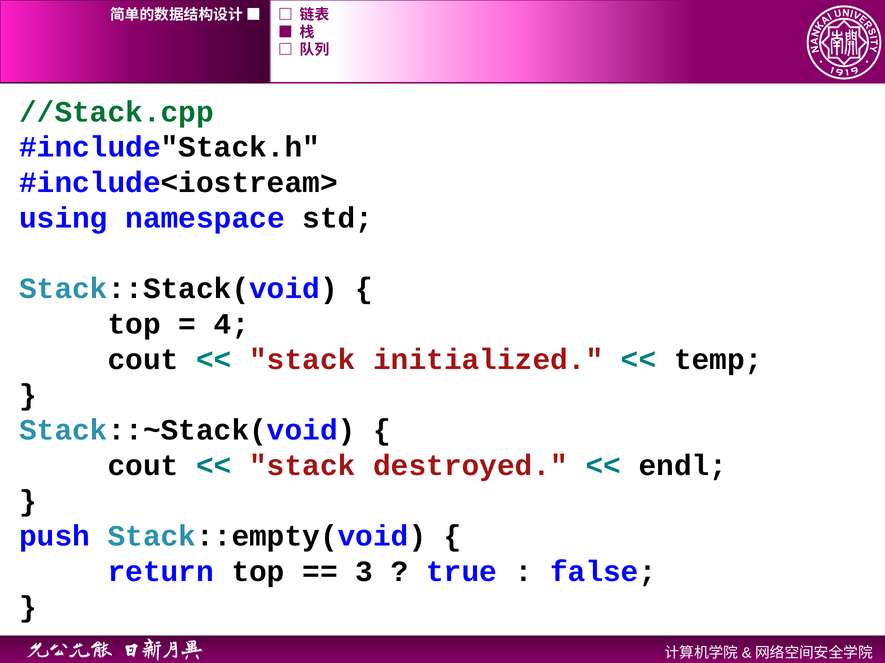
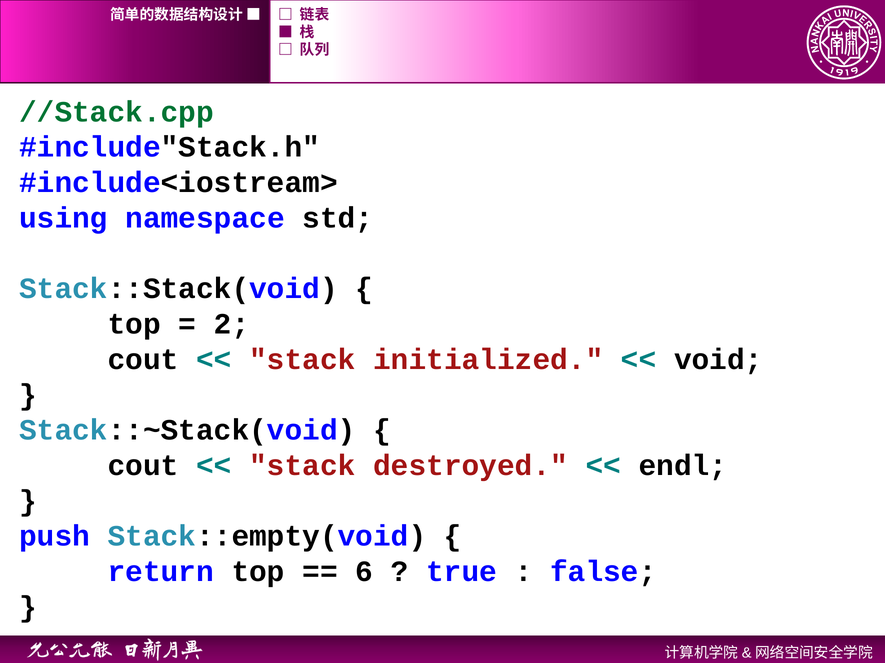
4: 4 -> 2 (232, 324)
temp: temp -> void (718, 360)
3: 3 -> 6 (364, 572)
